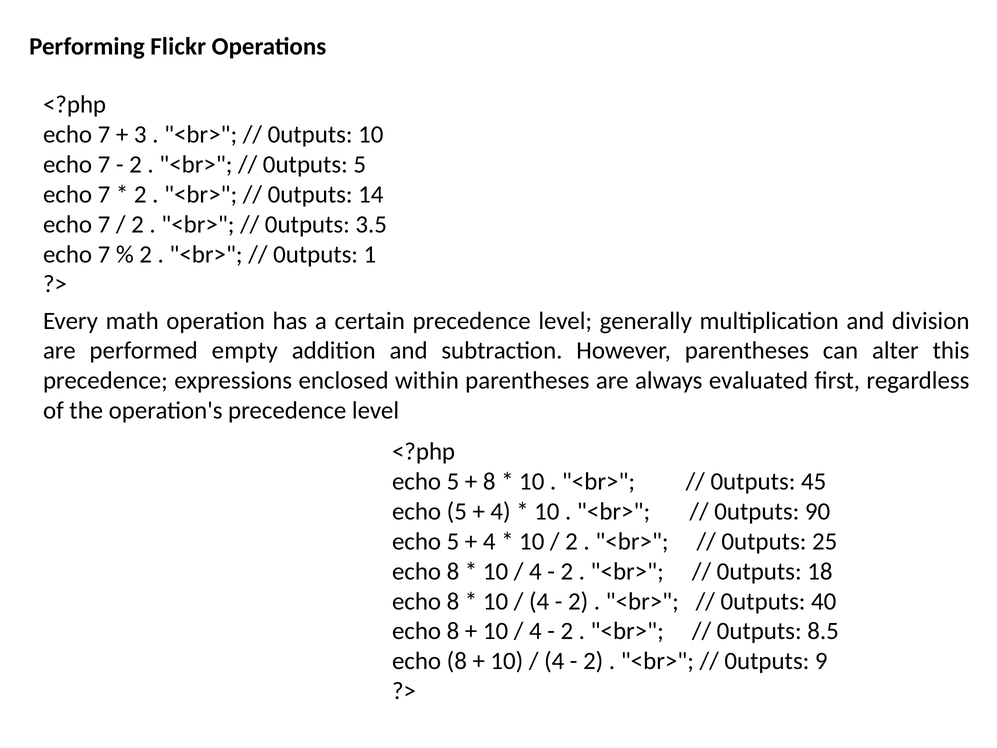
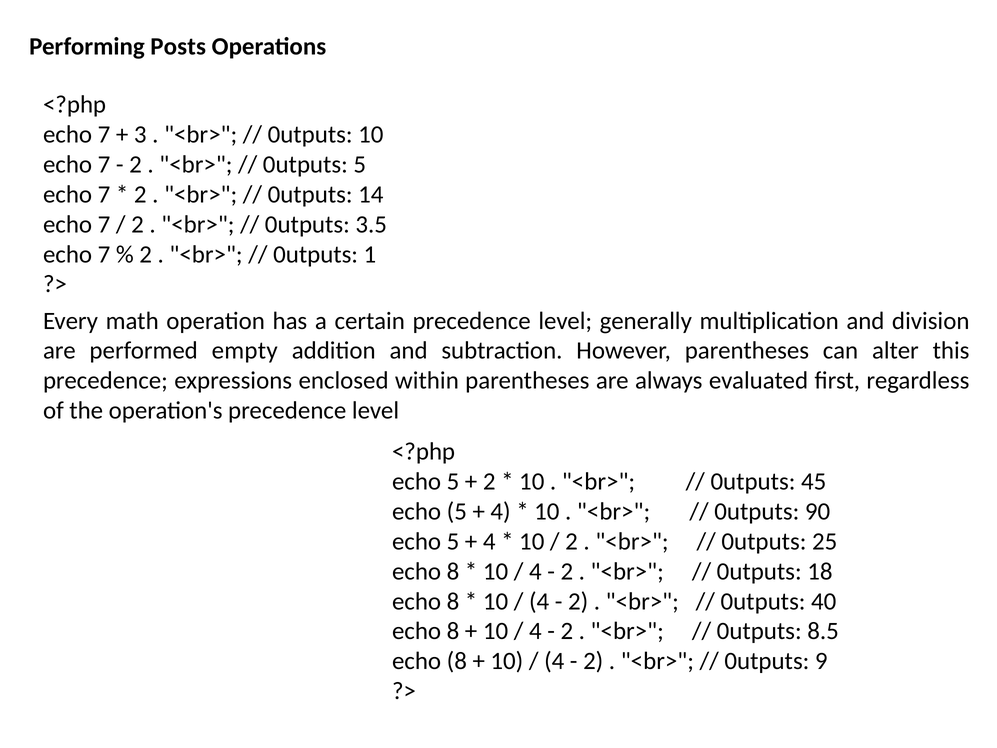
Flickr: Flickr -> Posts (178, 46)
8: 8 -> 2 (489, 481)
